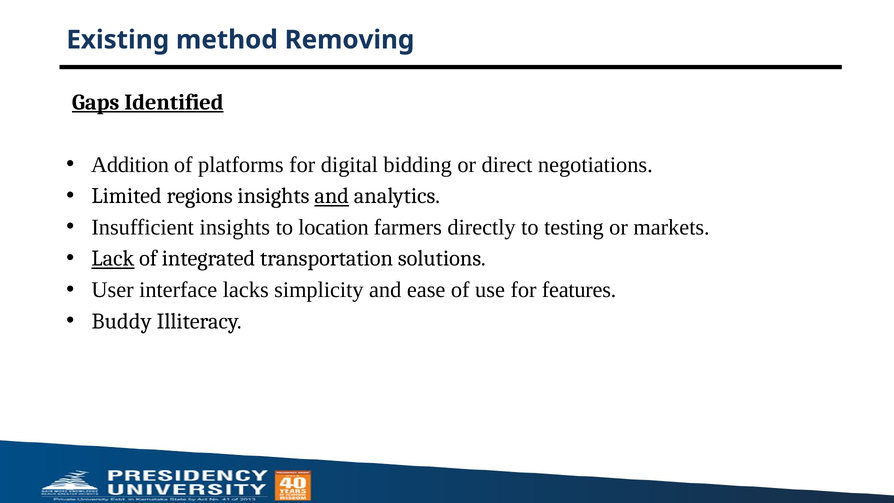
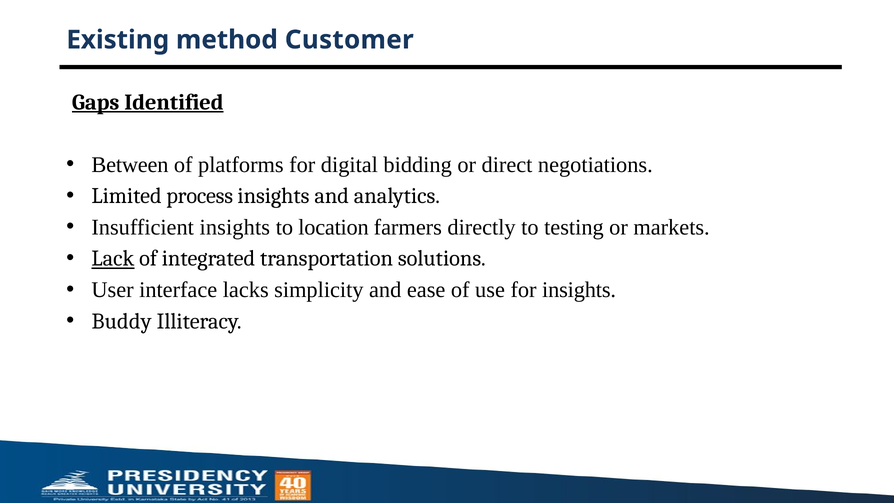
Removing: Removing -> Customer (349, 40)
Addition: Addition -> Between (130, 165)
regions: regions -> process (200, 196)
and underline: present -> none (332, 196)
for features: features -> insights (579, 290)
